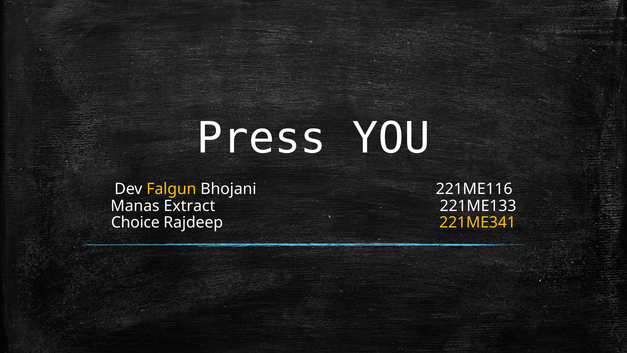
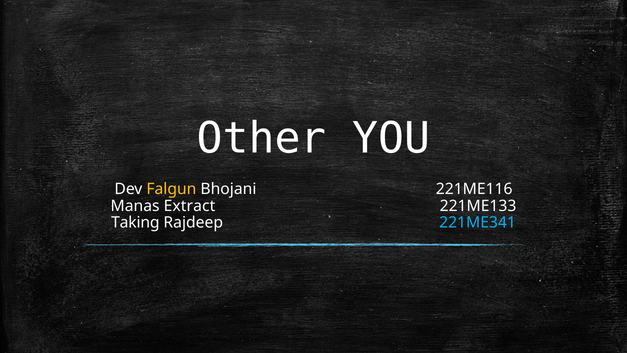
Press: Press -> Other (262, 139)
Choice: Choice -> Taking (135, 223)
221ME341 colour: yellow -> light blue (478, 223)
